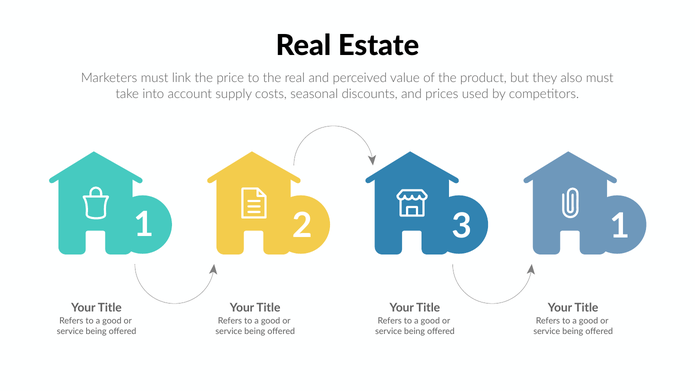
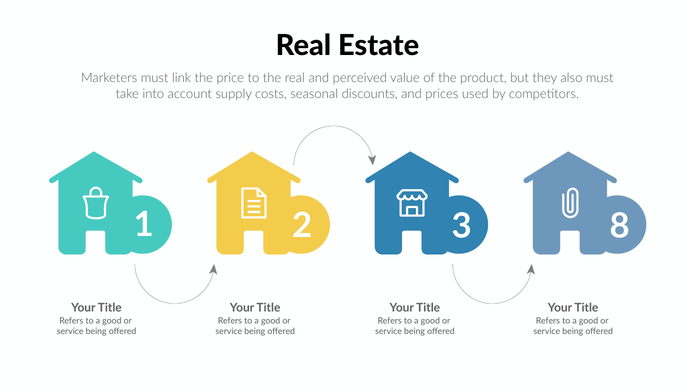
3 1: 1 -> 8 (620, 226)
